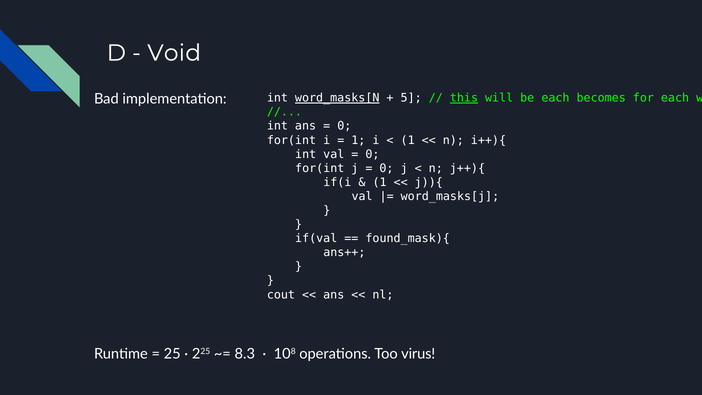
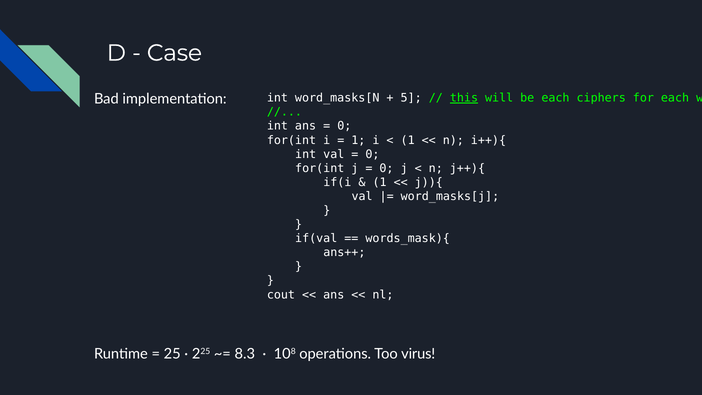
Void: Void -> Case (174, 53)
word_masks[N underline: present -> none (337, 98)
becomes: becomes -> ciphers (601, 98)
found_mask){: found_mask){ -> words_mask){ (408, 238)
